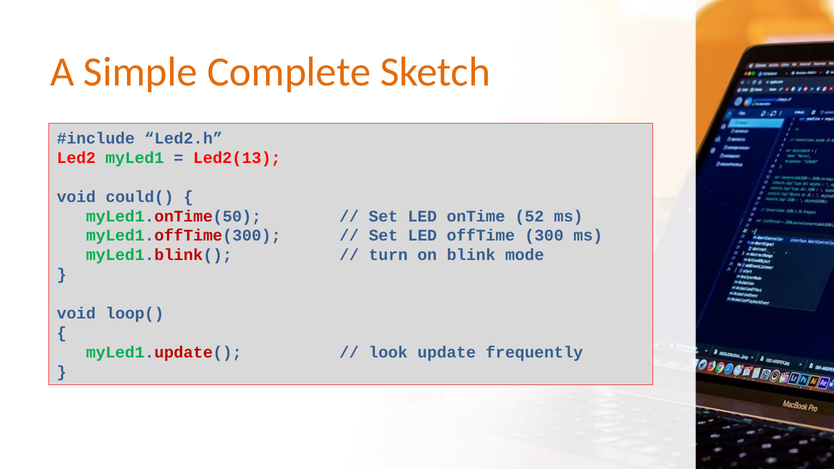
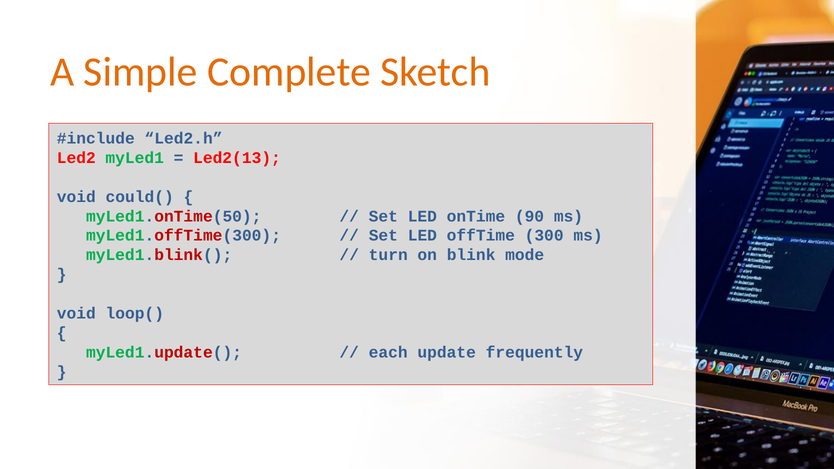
52: 52 -> 90 (530, 216)
look: look -> each (388, 353)
